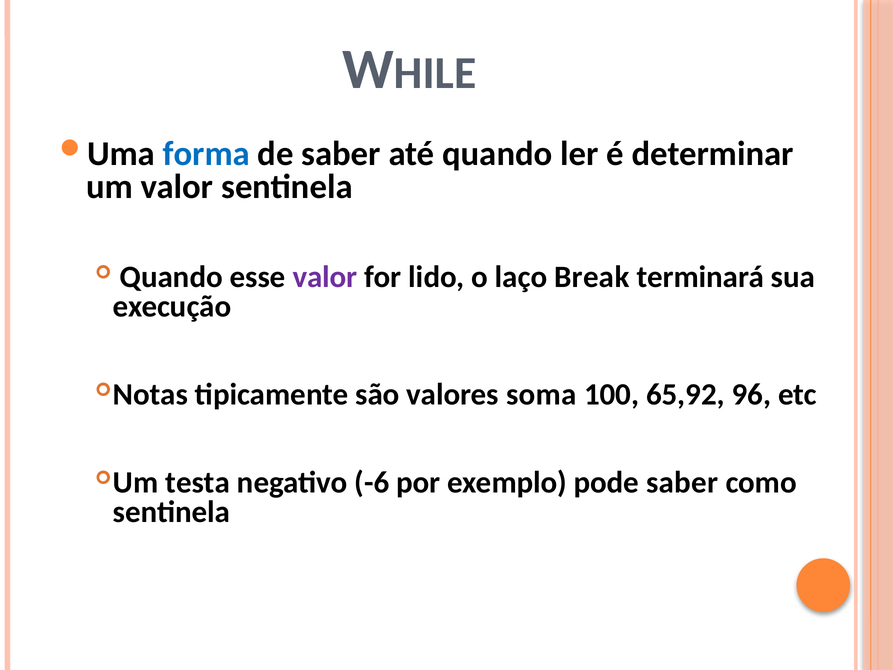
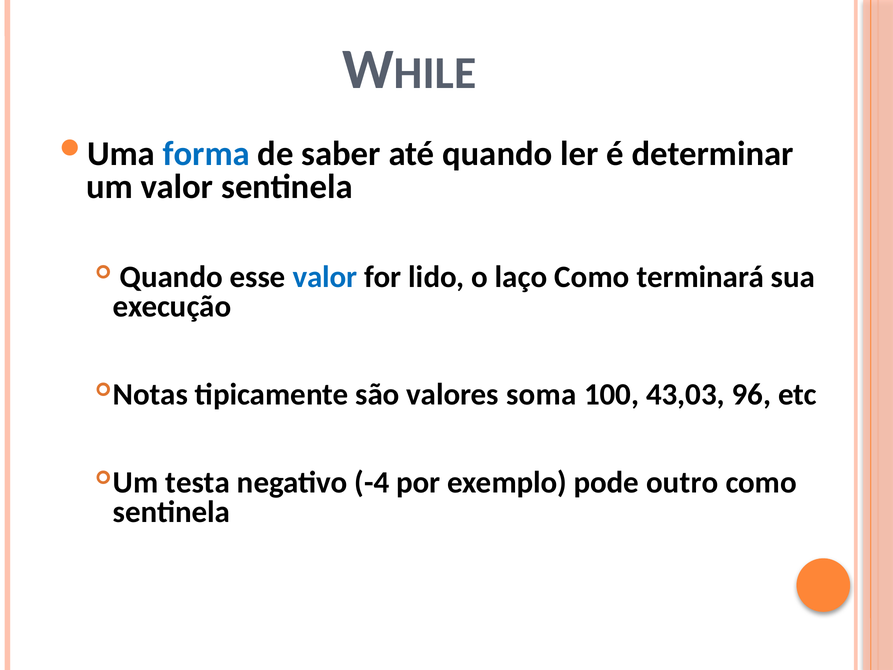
valor colour: purple -> blue (325, 277)
laço Break: Break -> Como (592, 277)
65,92: 65,92 -> 43,03 (685, 394)
-6: -6 -> -4 (372, 482)
pode saber: saber -> outro (682, 482)
